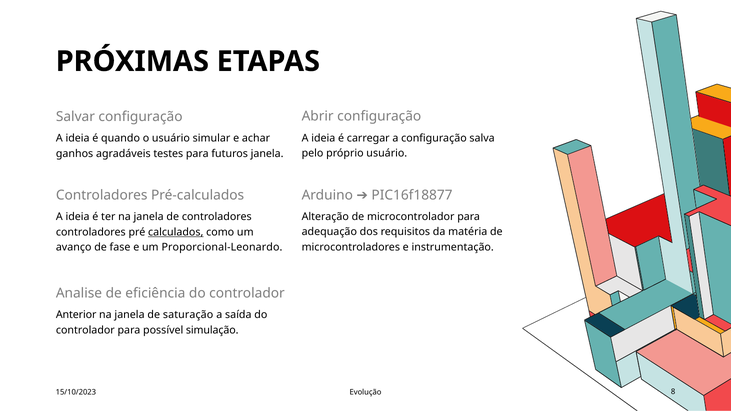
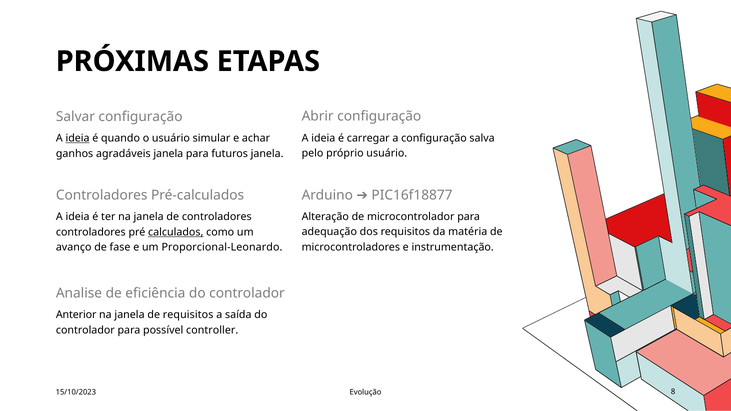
ideia underline: none -> present (78, 138)
agradáveis testes: testes -> janela (168, 154)
de saturação: saturação -> requisitos (188, 315)
simulação: simulação -> controller (212, 330)
